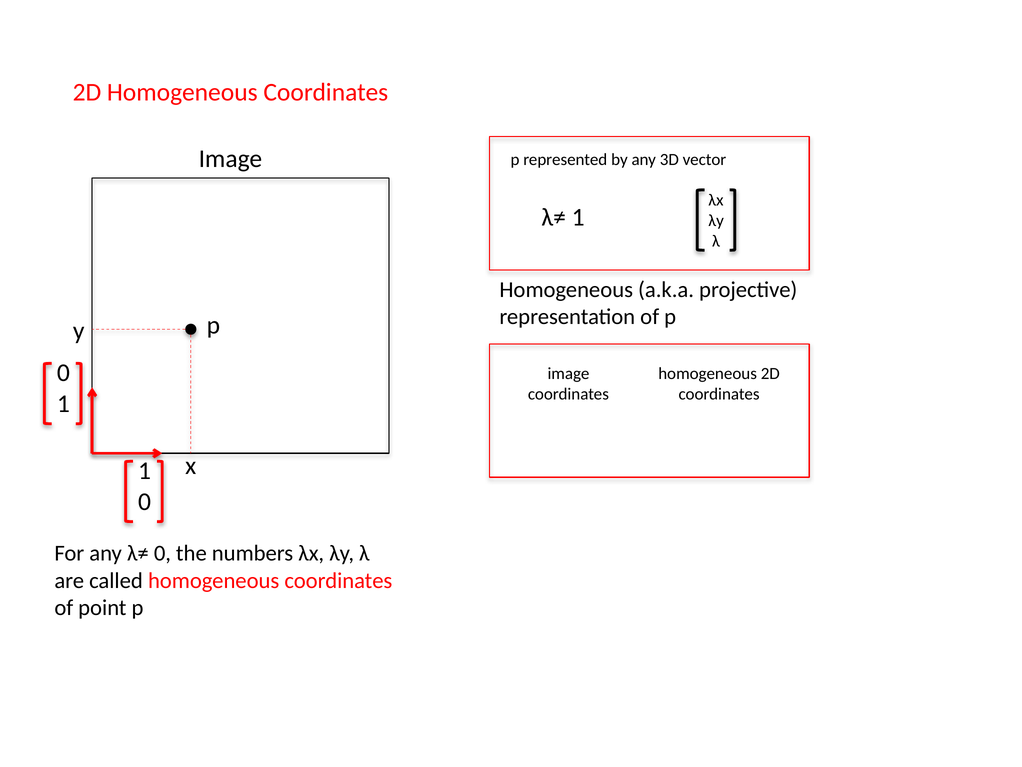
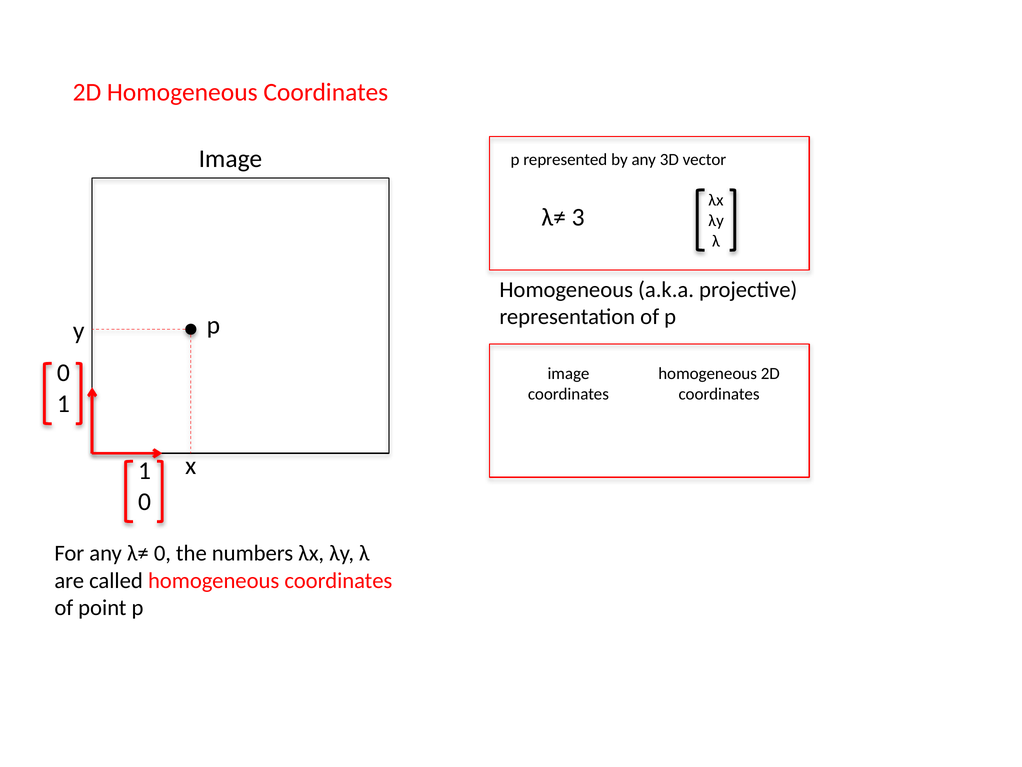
λ≠ 1: 1 -> 3 (578, 217)
